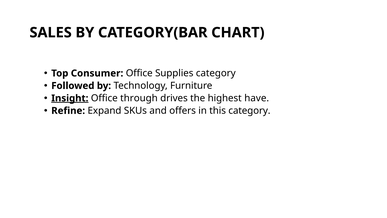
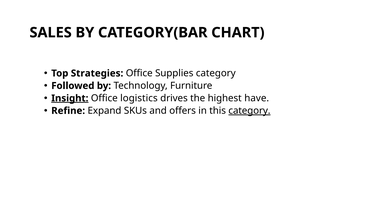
Consumer: Consumer -> Strategies (97, 73)
through: through -> logistics (139, 98)
category underline: none -> present (249, 111)
